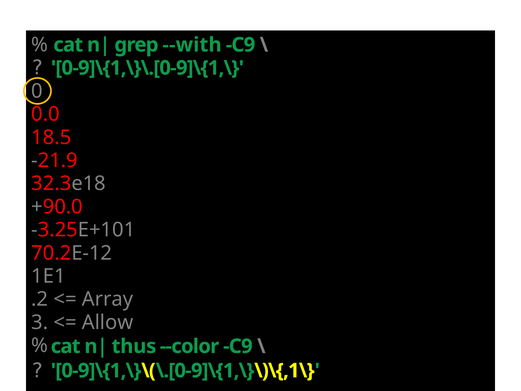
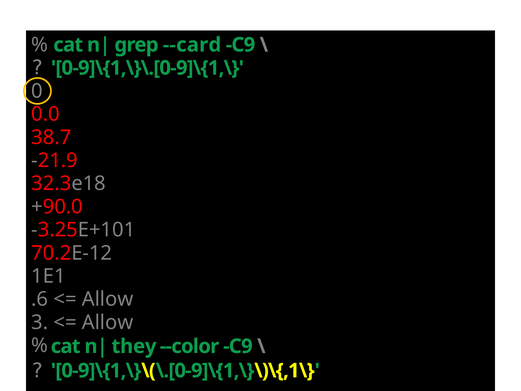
--with: --with -> --card (192, 45)
18.5: 18.5 -> 38.7 (51, 137)
.2: .2 -> .6 (40, 299)
Array: Array -> Allow (108, 299)
thus: thus -> they (134, 346)
